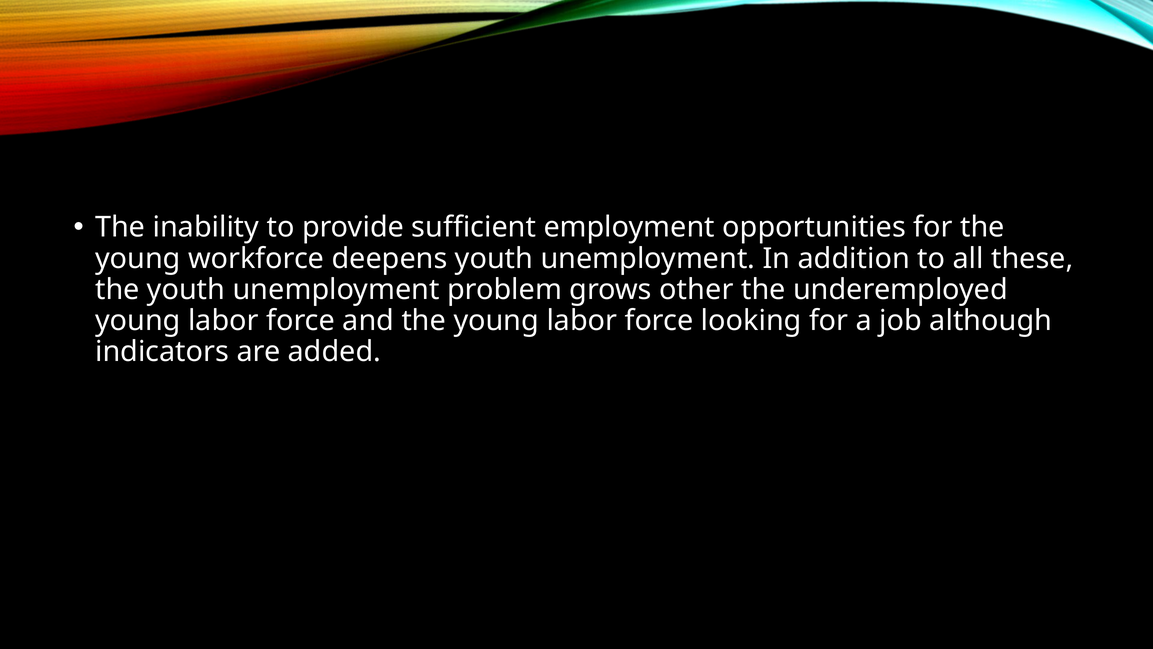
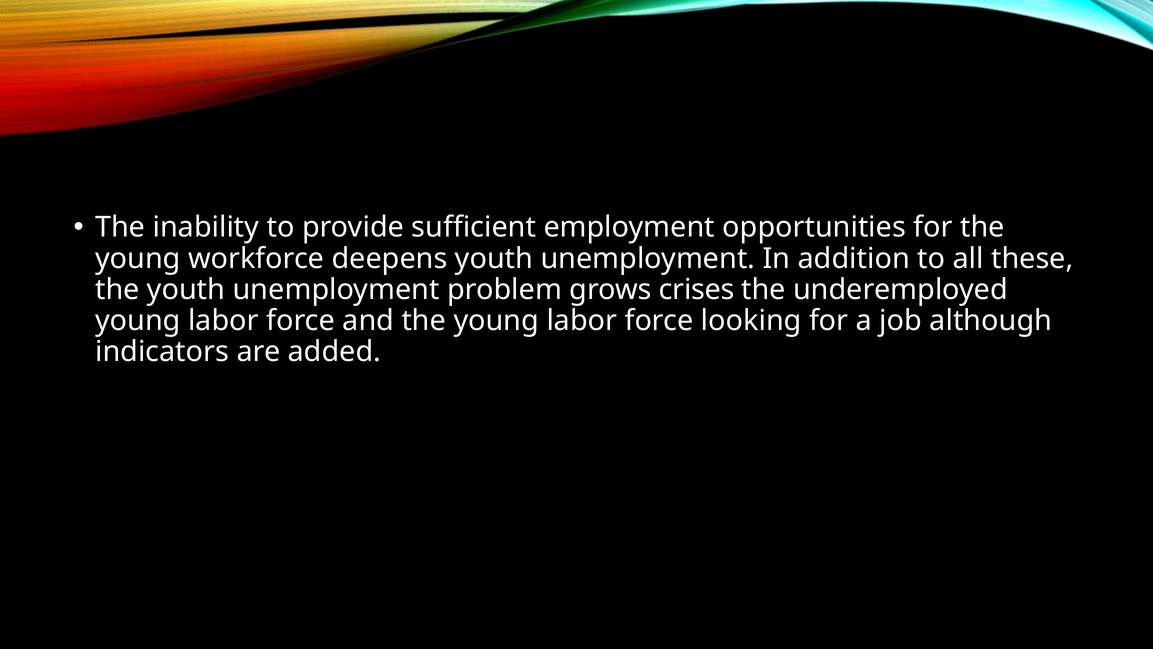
other: other -> crises (697, 290)
